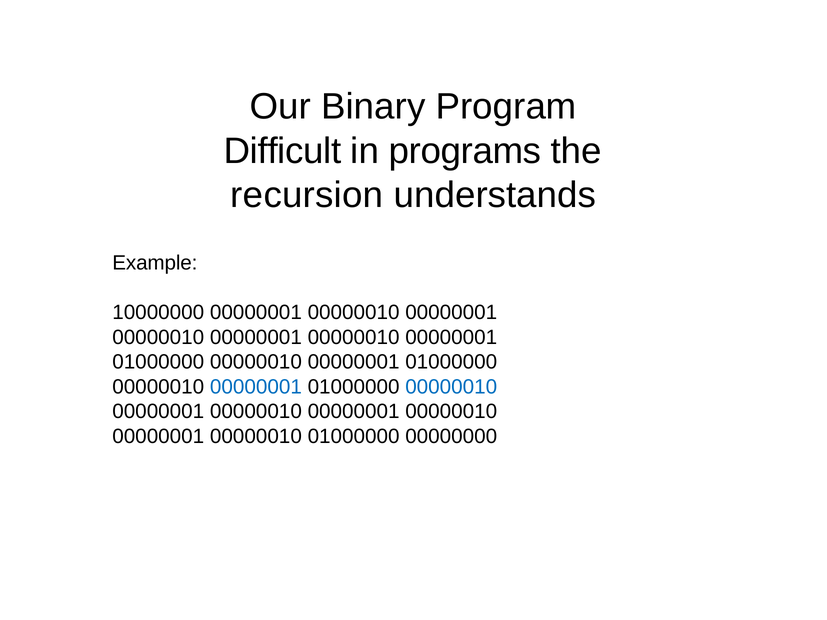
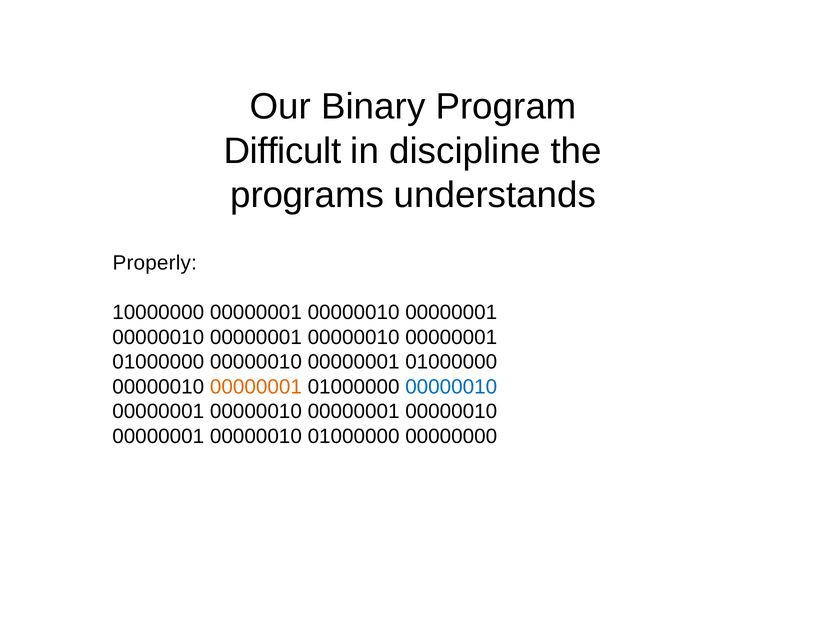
programs: programs -> discipline (465, 151)
recursion: recursion -> programs (307, 195)
Example: Example -> Properly (155, 263)
00000001 colour: blue -> orange (256, 387)
